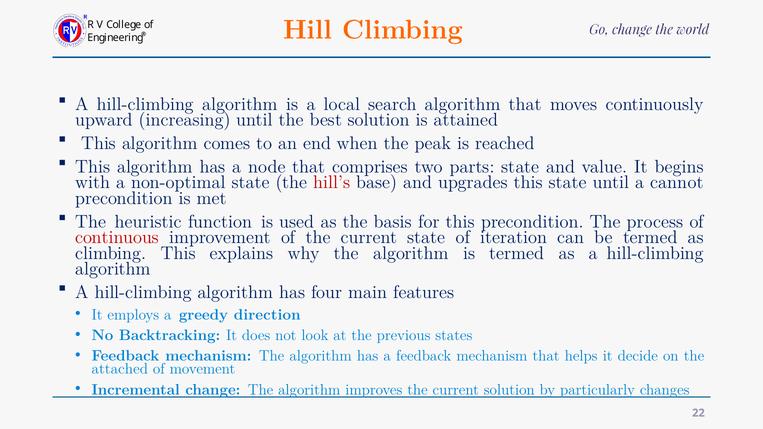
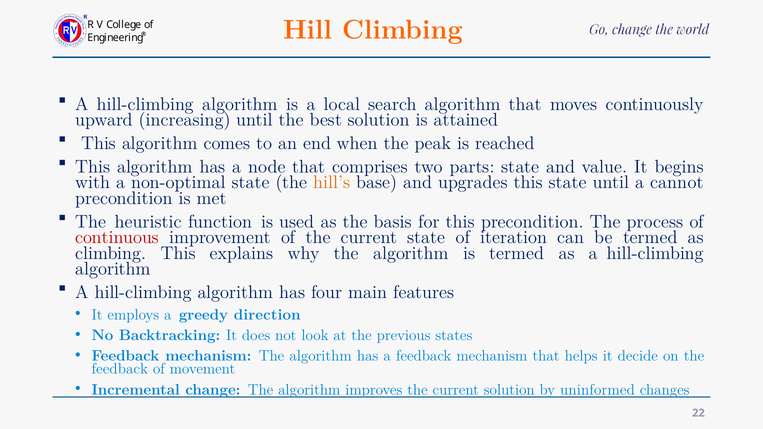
hill’s colour: red -> orange (332, 182)
attached: attached -> feedback (120, 369)
particularly: particularly -> uninformed (597, 390)
